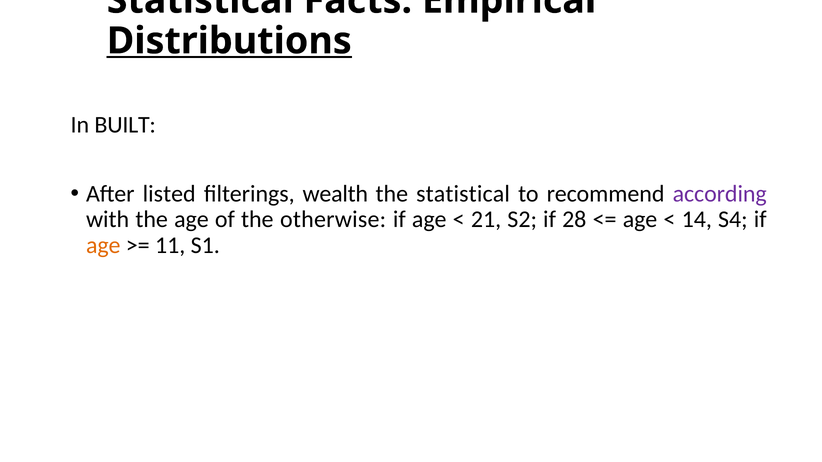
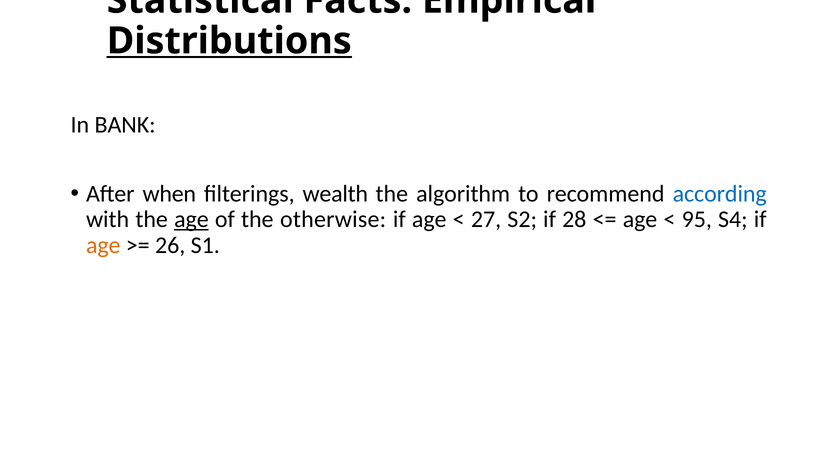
BUILT: BUILT -> BANK (125, 125)
listed: listed -> when (169, 194)
the statistical: statistical -> algorithm (463, 194)
according colour: purple -> blue (720, 194)
age underline: none -> present (191, 220)
21: 21 -> 27 (486, 220)
14: 14 -> 95 (697, 220)
11: 11 -> 26 (170, 246)
